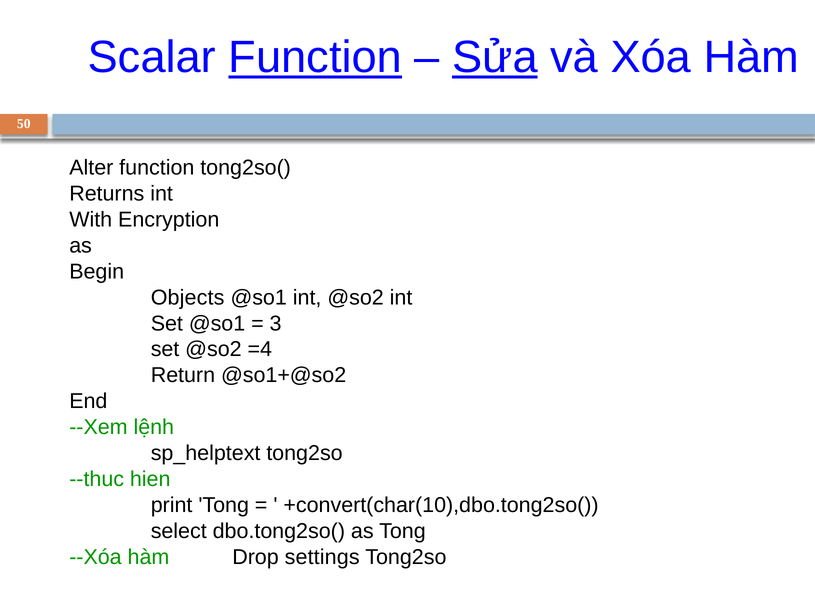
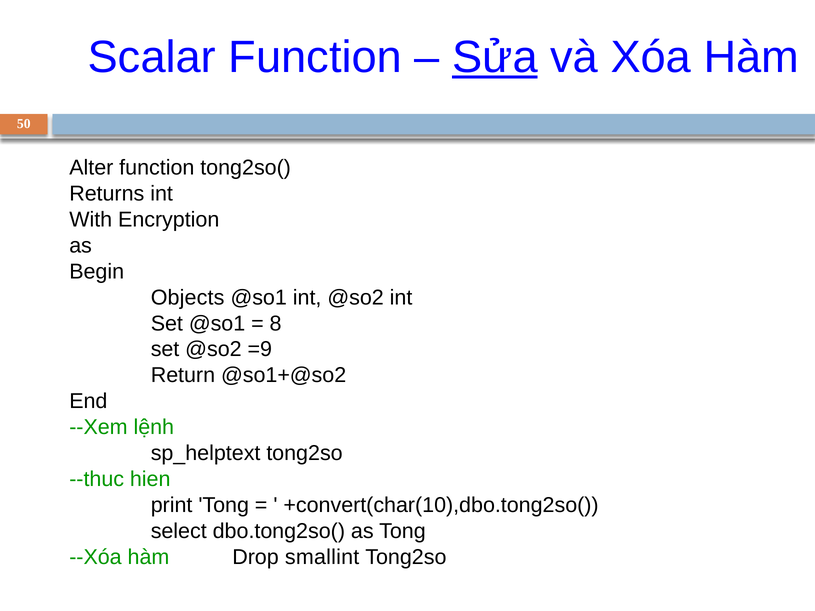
Function underline: present -> none (315, 58)
3: 3 -> 8 (276, 324)
=4: =4 -> =9 (260, 350)
settings: settings -> smallint (322, 557)
